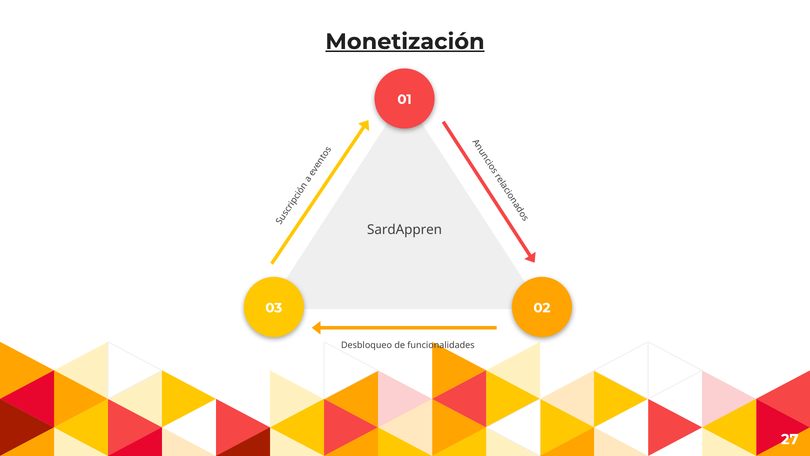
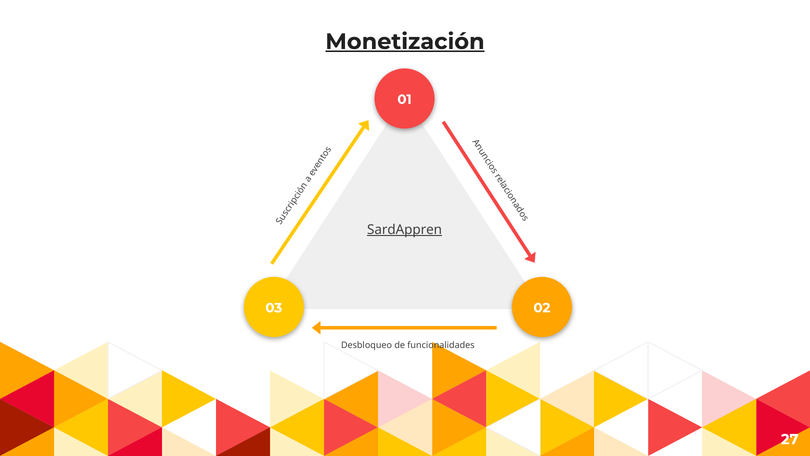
SardAppren underline: none -> present (405, 229)
